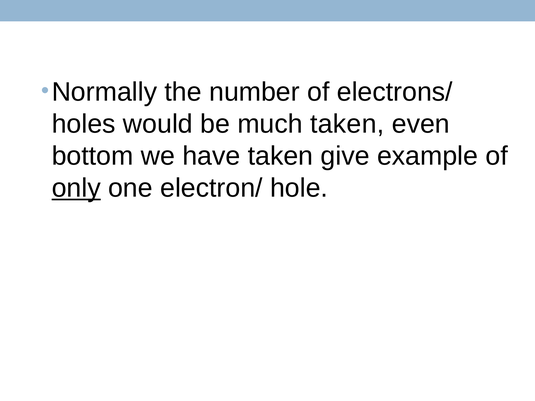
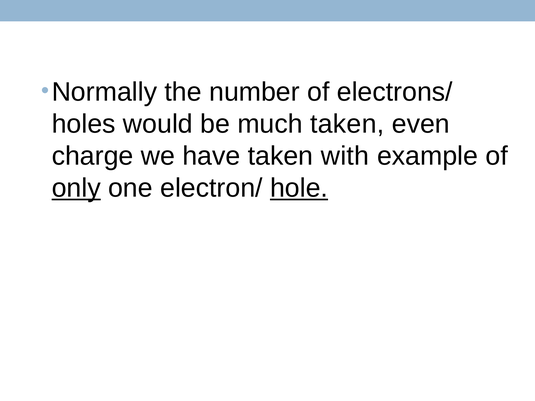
bottom: bottom -> charge (93, 156)
give: give -> with (345, 156)
hole underline: none -> present (299, 188)
